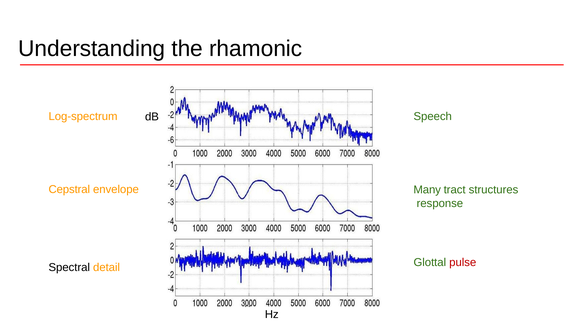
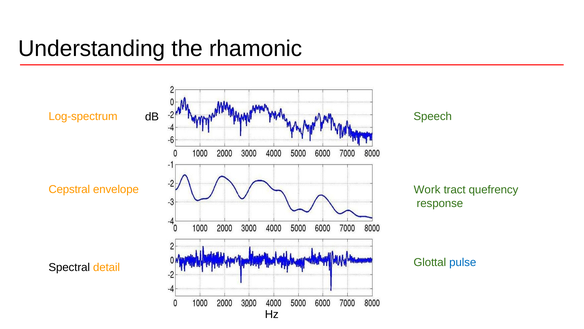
Many: Many -> Work (427, 190)
structures: structures -> quefrency (494, 190)
pulse colour: red -> blue (463, 262)
